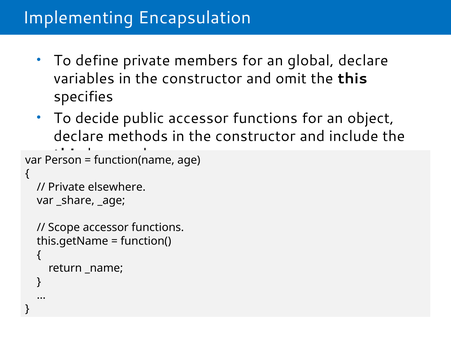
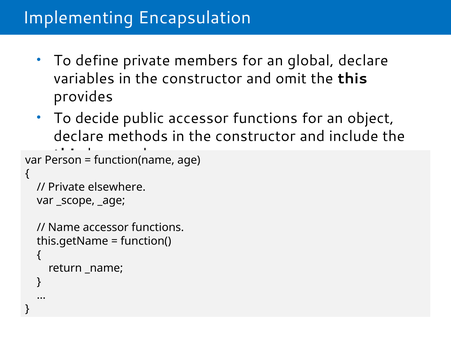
specifies: specifies -> provides (83, 97)
_share: _share -> _scope (76, 201)
Scope: Scope -> Name (64, 228)
